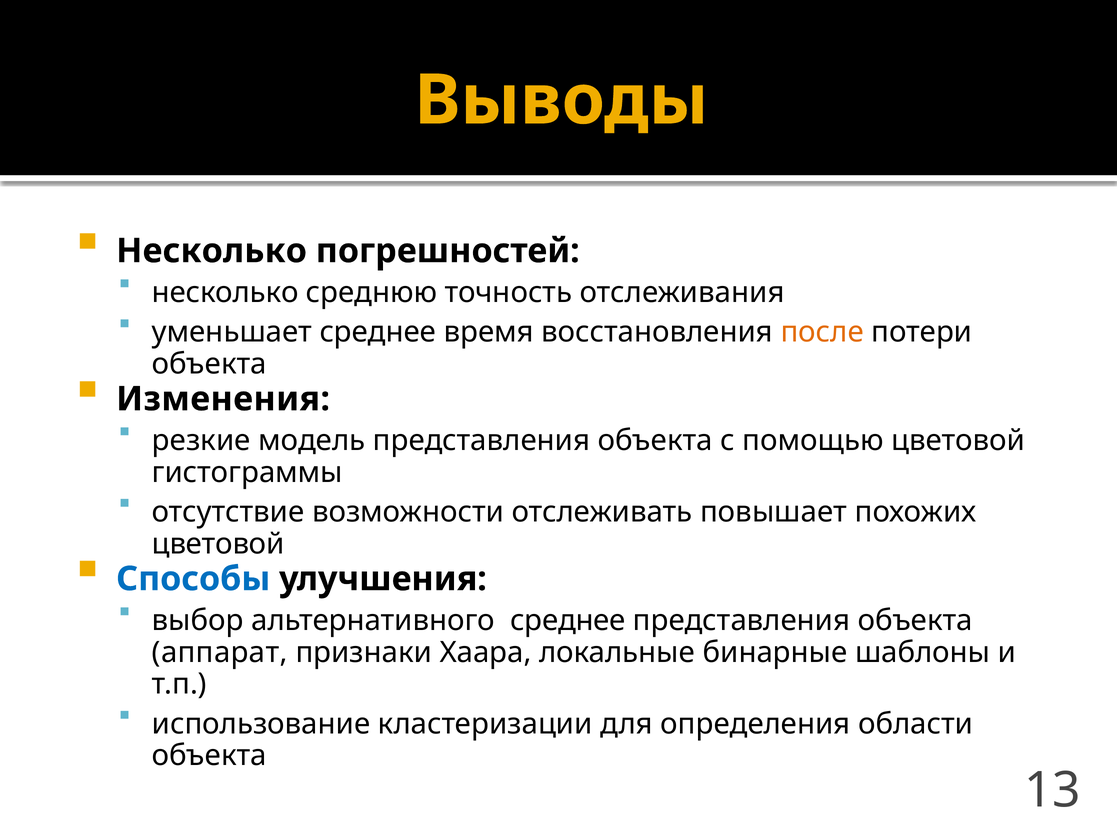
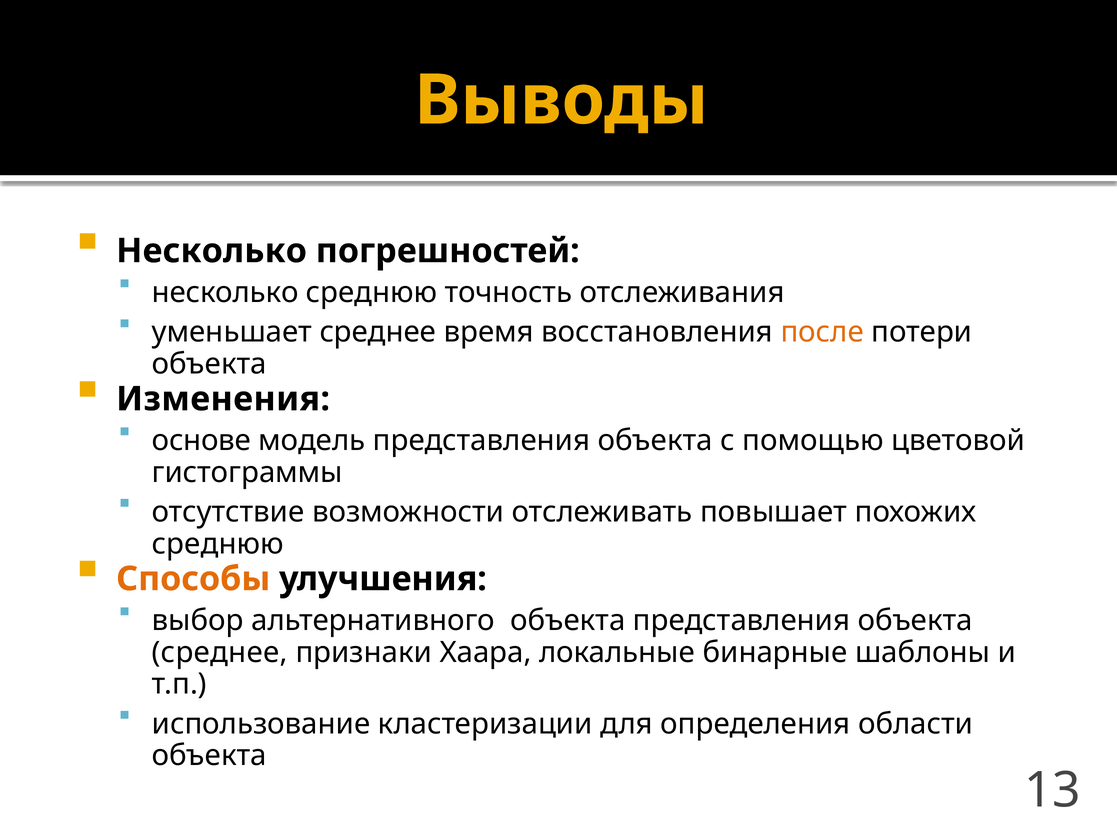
резкие: резкие -> основе (201, 440)
цветовой: цветовой -> среднюю (218, 544)
Способы colour: blue -> orange (193, 579)
альтернативного среднее: среднее -> объекта (568, 620)
аппарат: аппарат -> среднее (220, 652)
